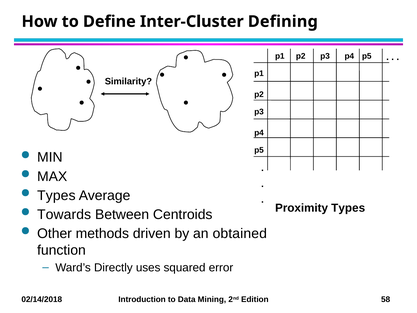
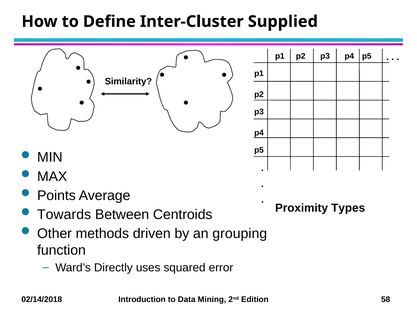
Defining: Defining -> Supplied (283, 22)
Types: Types -> Points (56, 195)
obtained: obtained -> grouping (240, 233)
